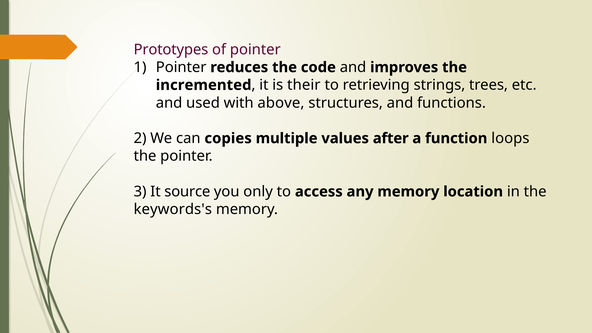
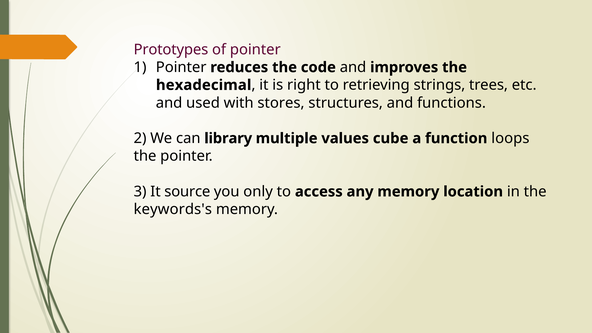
incremented: incremented -> hexadecimal (204, 85)
their: their -> right (304, 85)
above: above -> stores (281, 103)
copies: copies -> library (228, 138)
after: after -> cube (391, 138)
